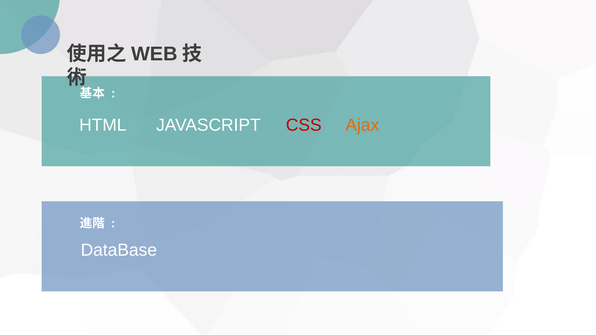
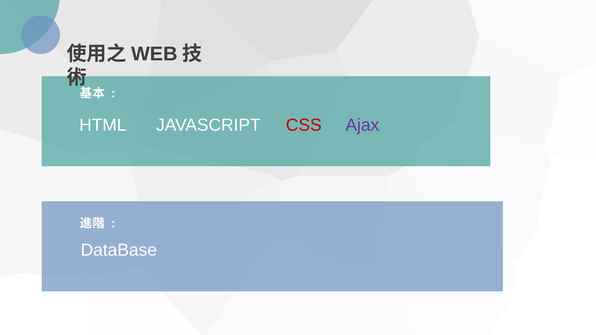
Ajax colour: orange -> purple (362, 125)
